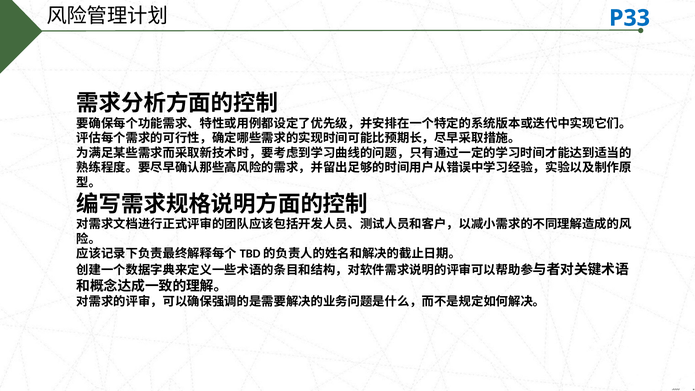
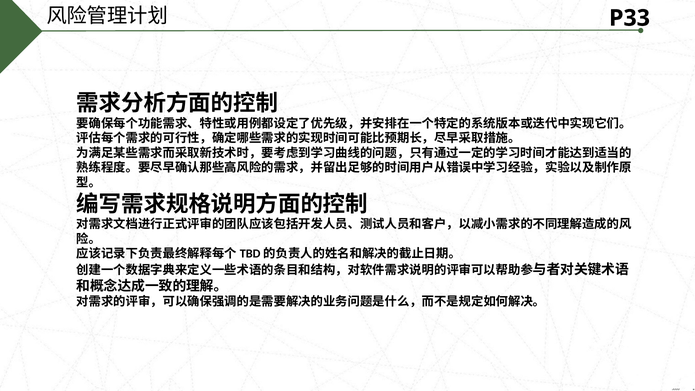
P33 colour: blue -> black (630, 18)
